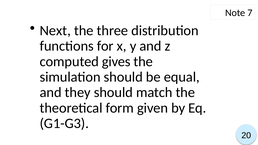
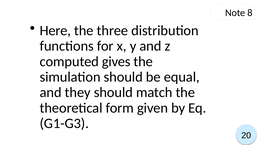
7: 7 -> 8 (250, 13)
Next: Next -> Here (55, 31)
